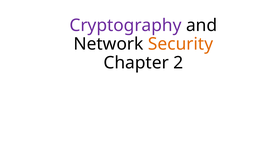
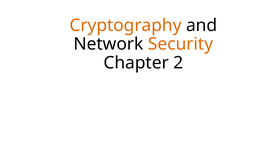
Cryptography colour: purple -> orange (126, 25)
